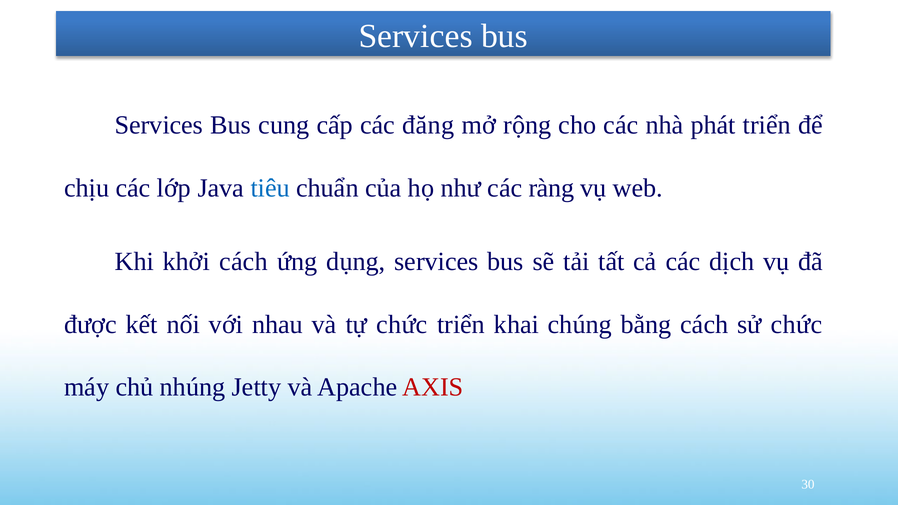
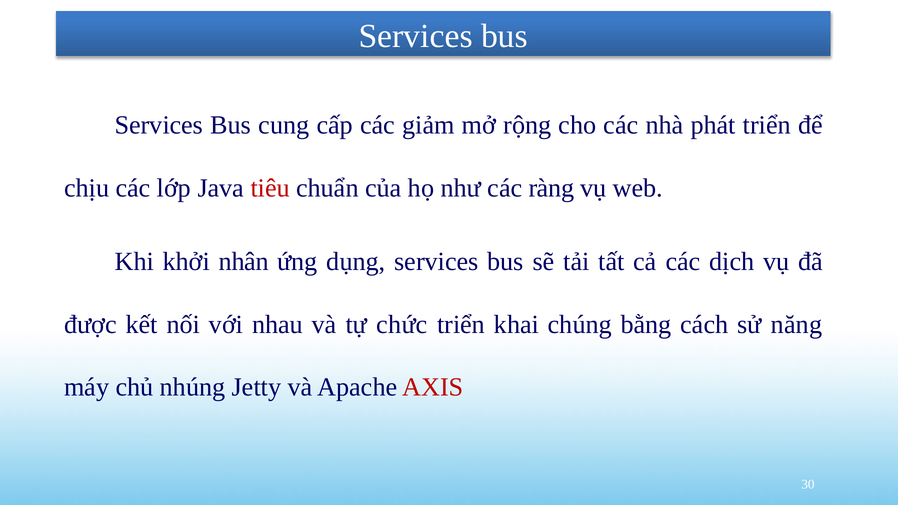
đăng: đăng -> giảm (428, 125)
tiêu colour: blue -> red (270, 188)
khởi cách: cách -> nhân (244, 262)
sử chức: chức -> năng (797, 325)
